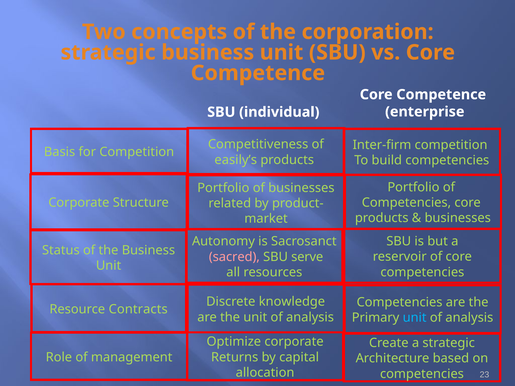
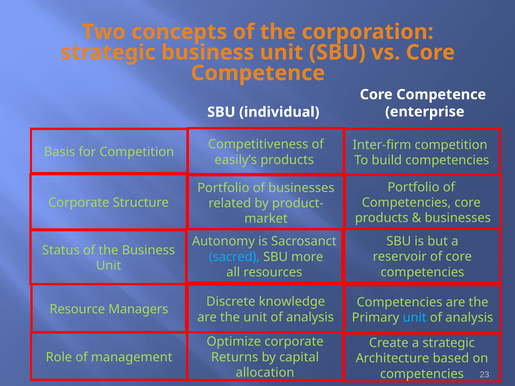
sacred colour: pink -> light blue (234, 257)
serve: serve -> more (307, 257)
Contracts: Contracts -> Managers (138, 309)
